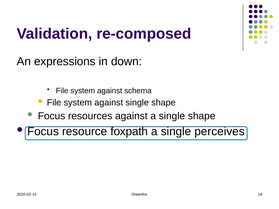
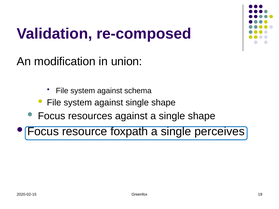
expressions: expressions -> modification (65, 62)
down: down -> union (127, 62)
